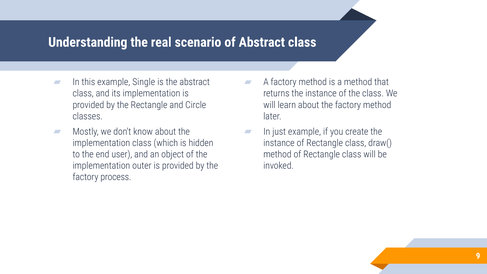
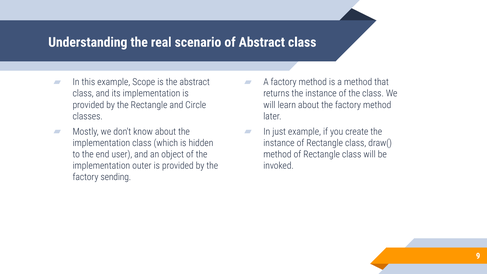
Single: Single -> Scope (144, 82)
process: process -> sending (116, 177)
